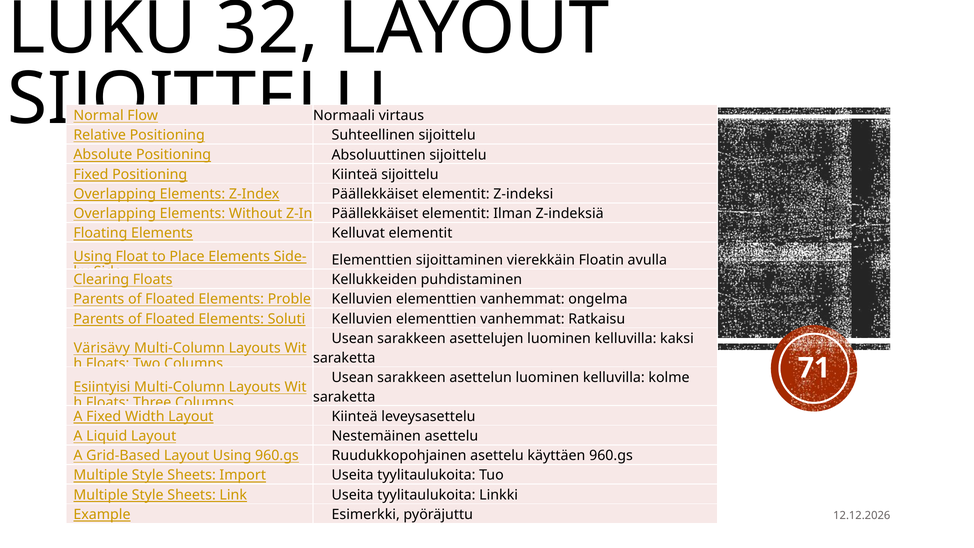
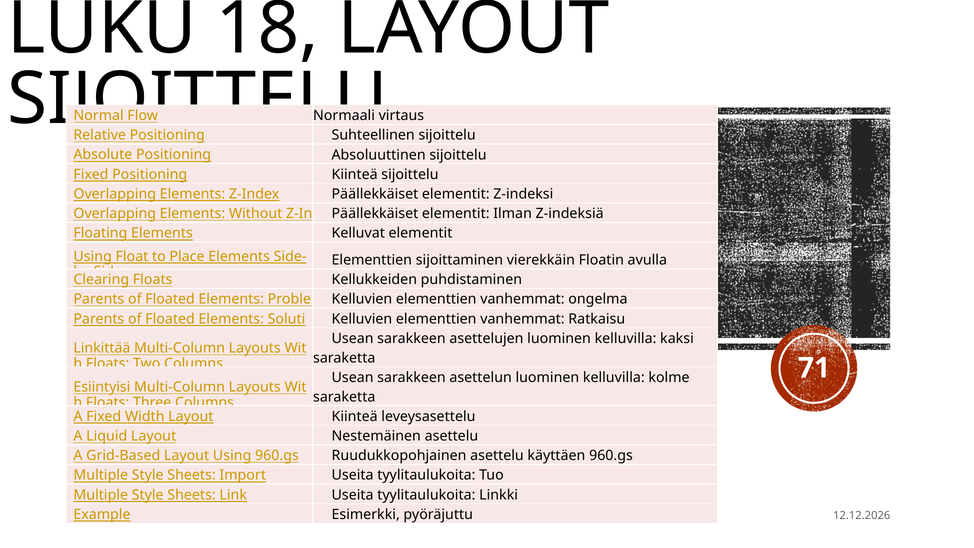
32: 32 -> 18 (267, 29)
Värisävy: Värisävy -> Linkittää (102, 348)
